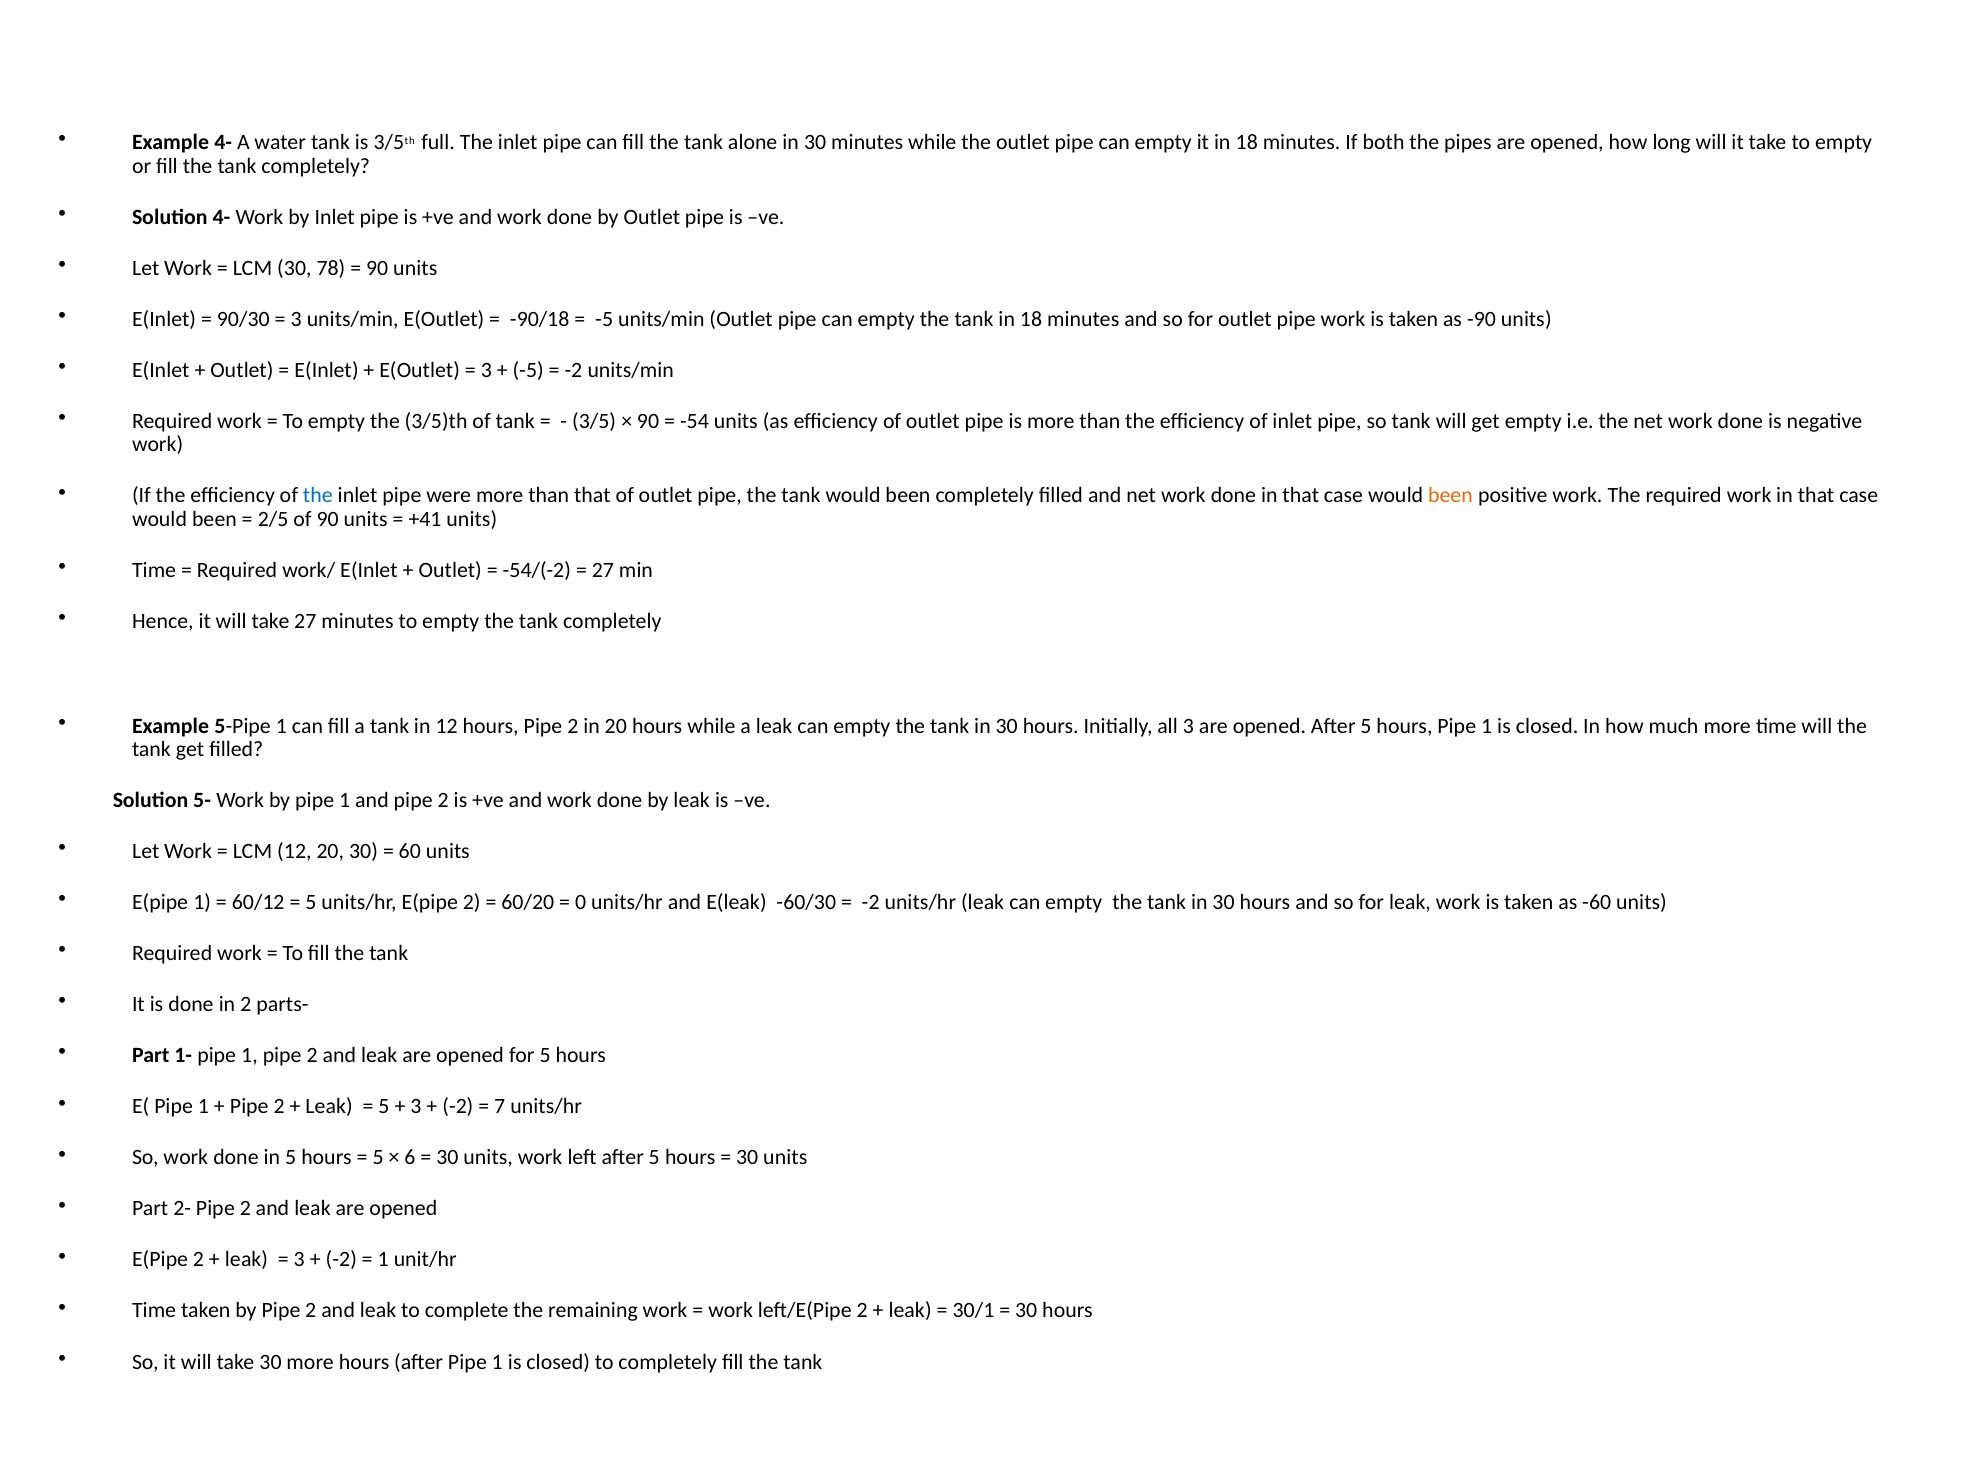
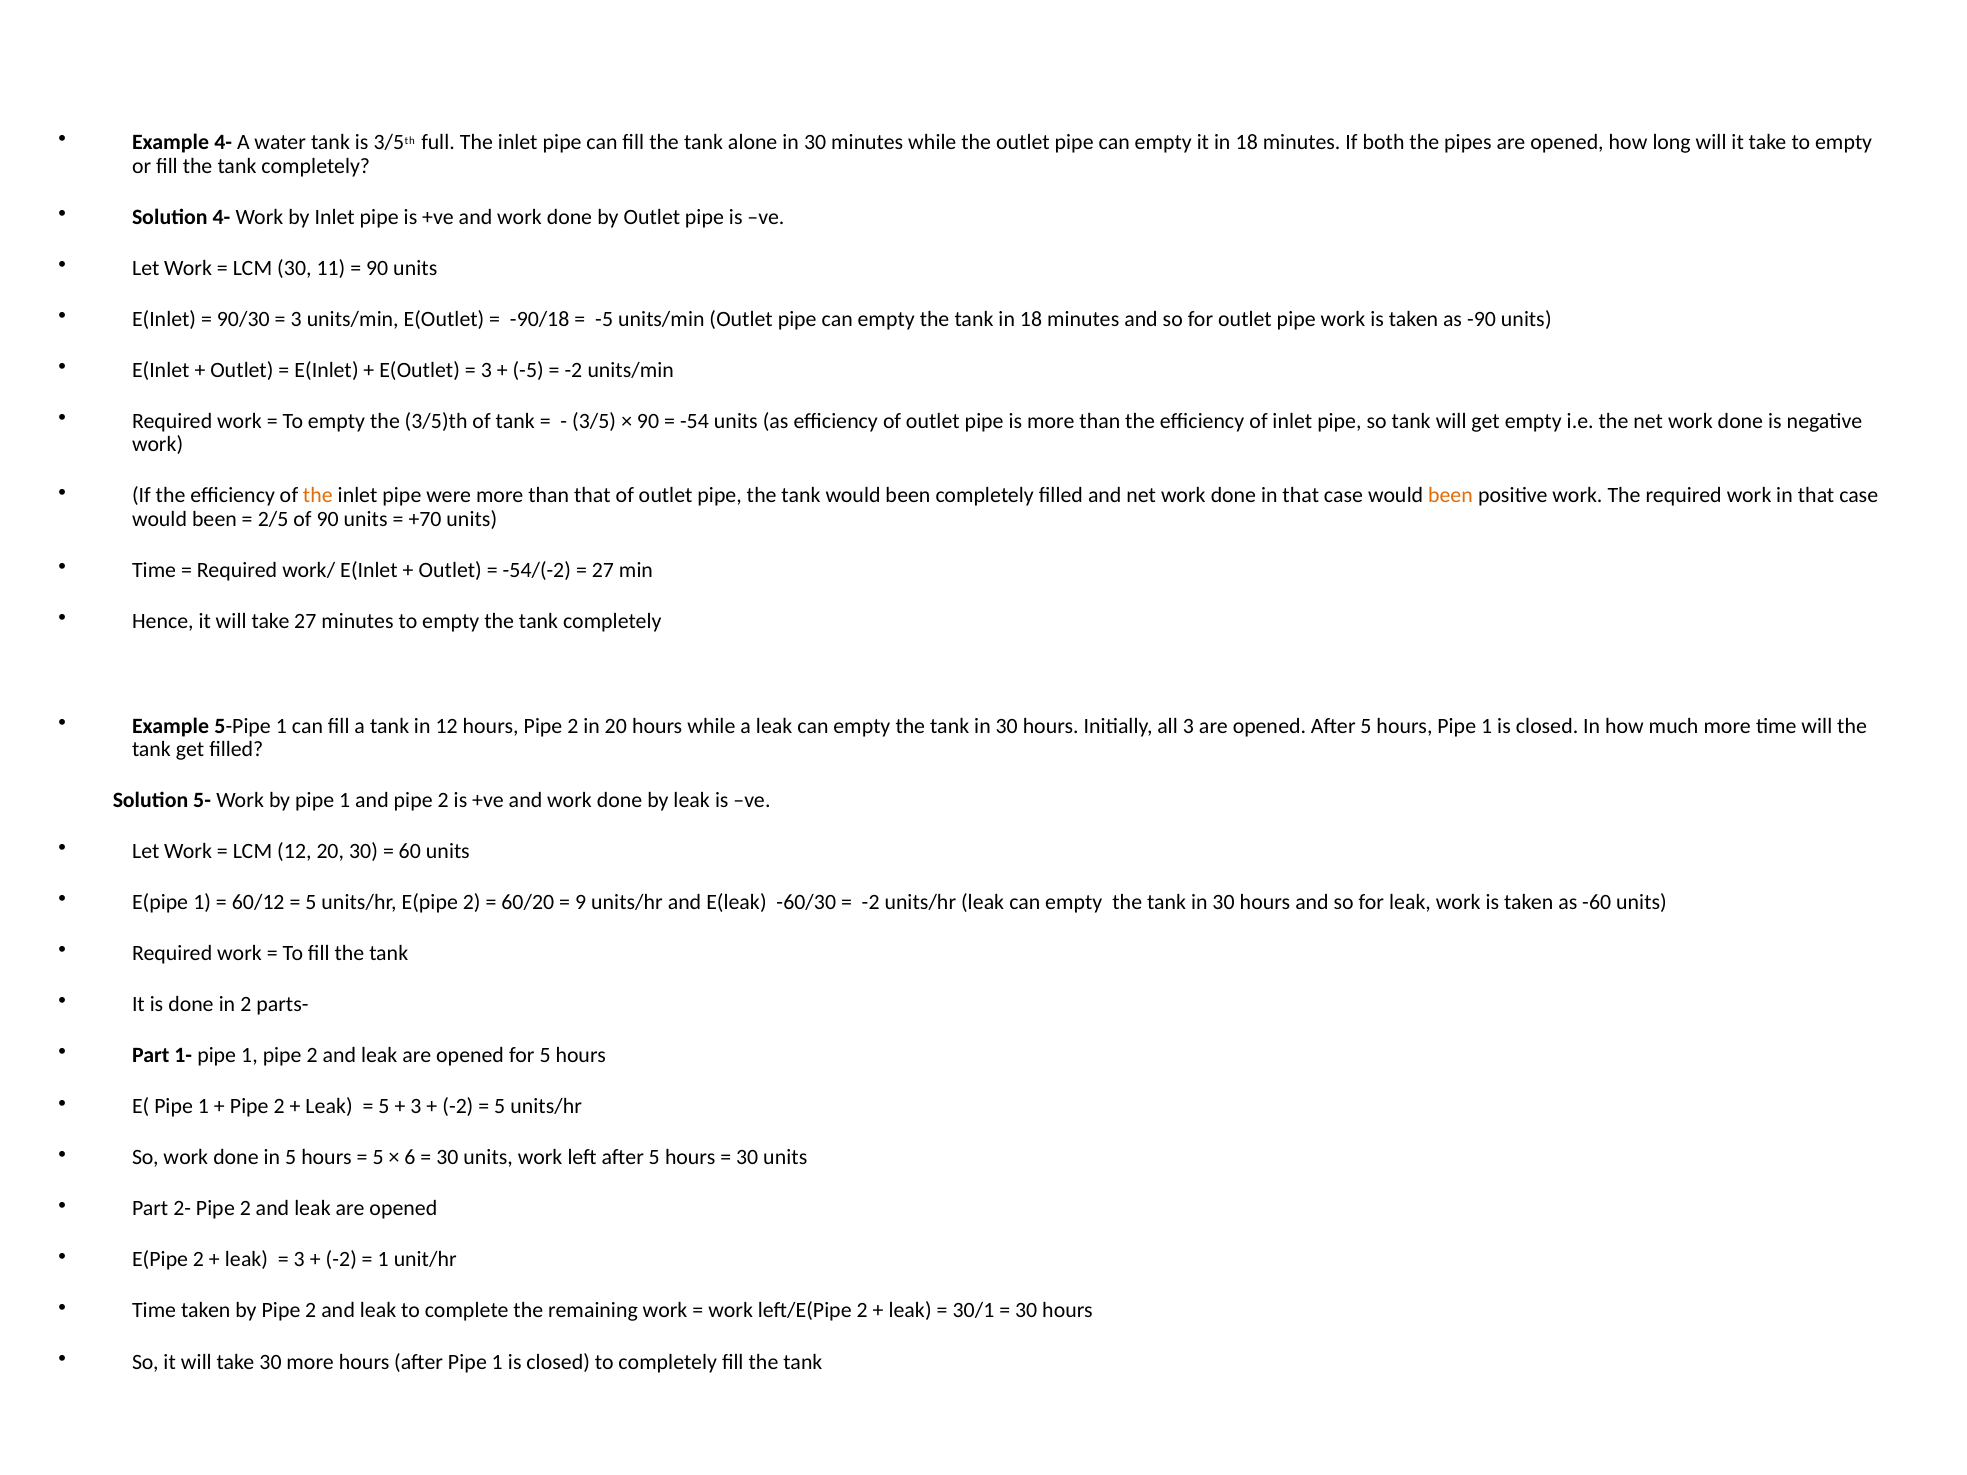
78: 78 -> 11 (331, 268)
the colour: blue -> orange (318, 496)
+41: +41 -> +70 (425, 519)
0: 0 -> 9 (581, 903)
7: 7 -> 5 (500, 1107)
